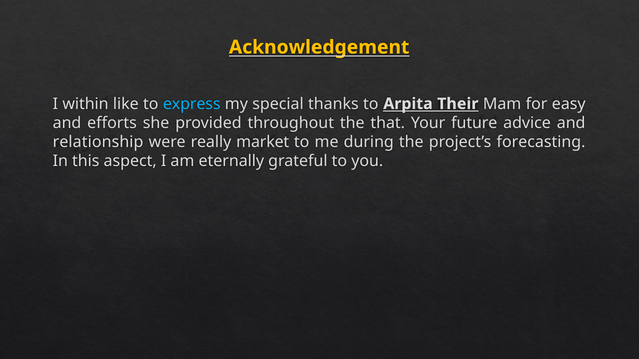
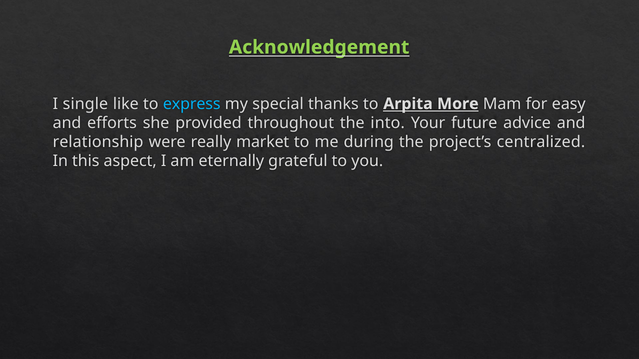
Acknowledgement colour: yellow -> light green (319, 47)
within: within -> single (85, 104)
Their: Their -> More (458, 104)
that: that -> into (388, 123)
forecasting: forecasting -> centralized (541, 142)
